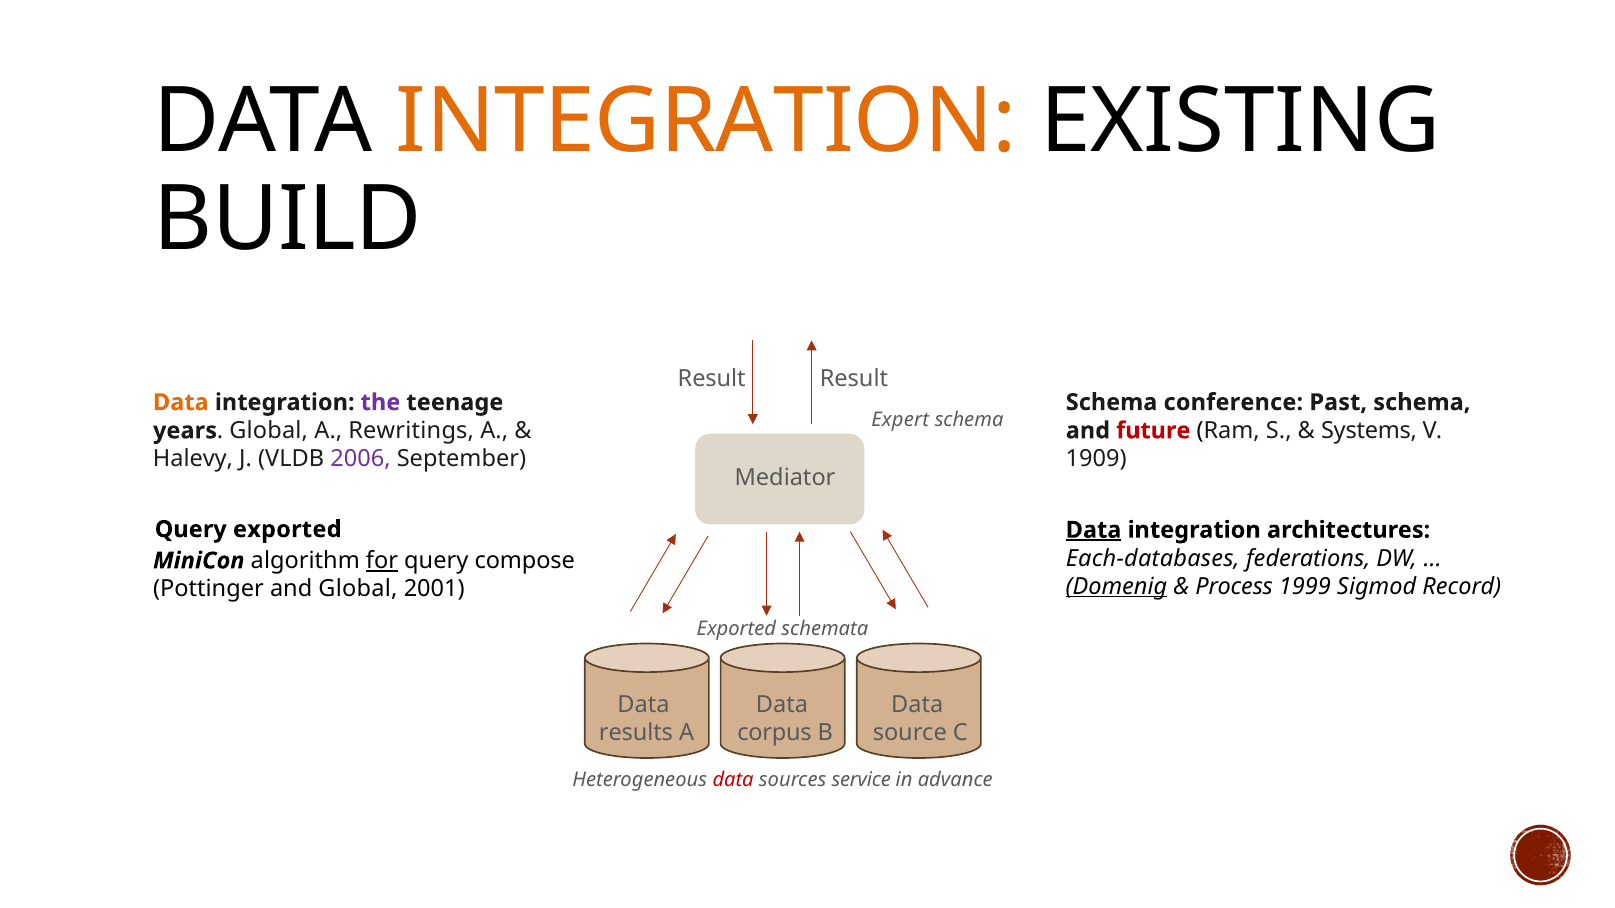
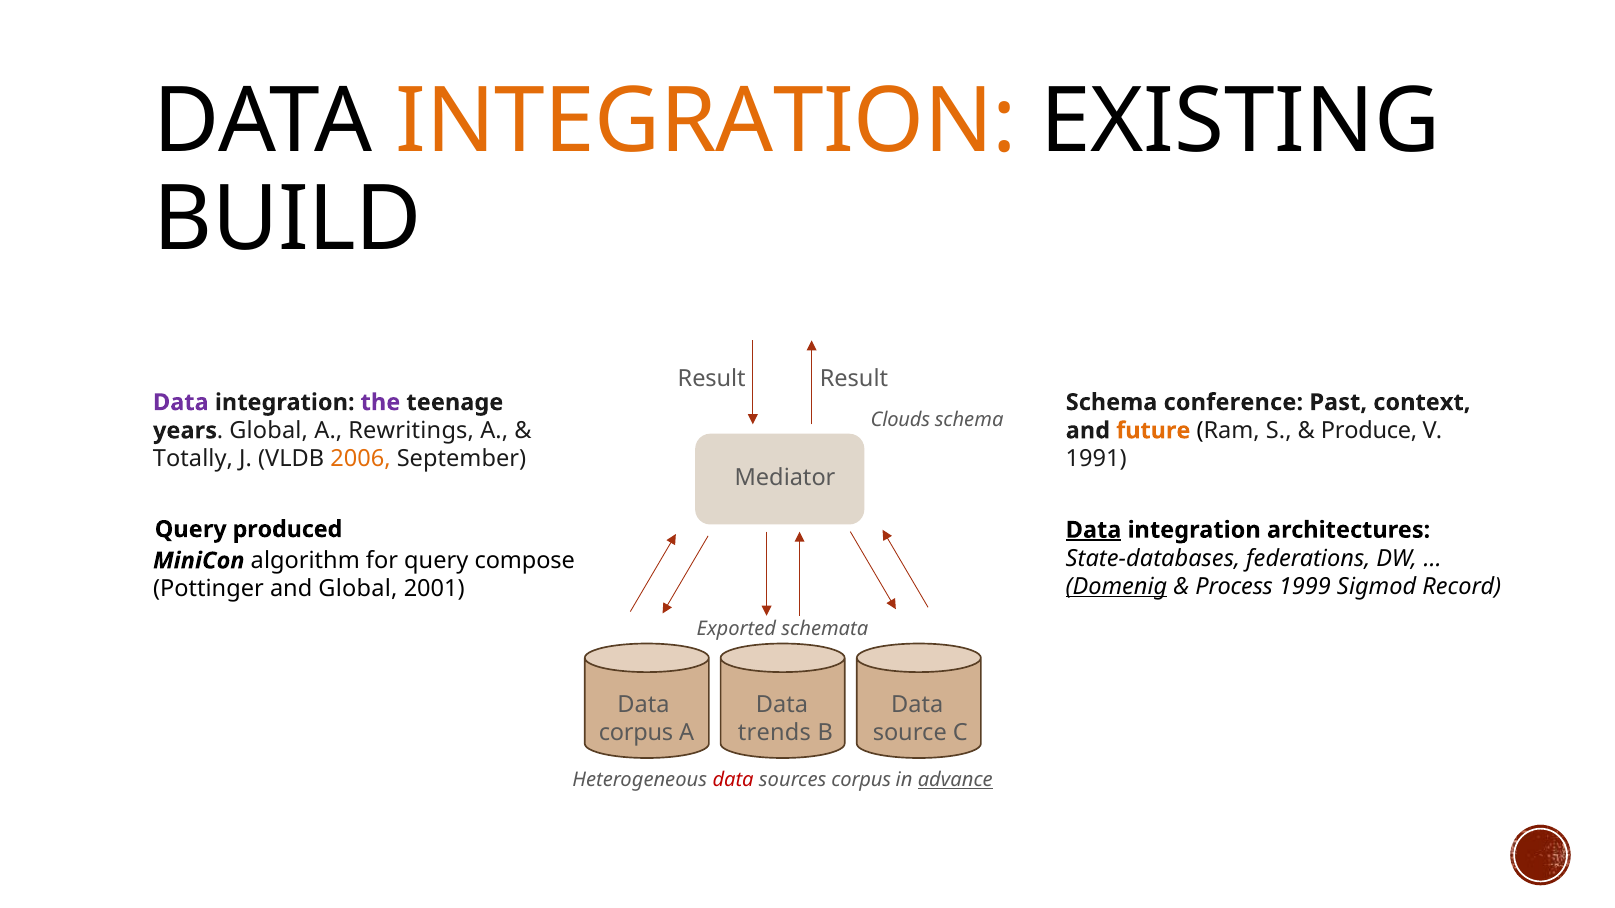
Data colour: orange -> purple (181, 403)
Past schema: schema -> context (1422, 403)
Expert: Expert -> Clouds (900, 420)
future colour: red -> orange (1153, 431)
Systems: Systems -> Produce (1369, 431)
1909: 1909 -> 1991 (1096, 459)
Halevy: Halevy -> Totally (193, 459)
2006 colour: purple -> orange (360, 459)
Query exported: exported -> produced (287, 530)
Each-databases: Each-databases -> State-databases (1153, 559)
for underline: present -> none (382, 561)
results: results -> corpus (636, 733)
corpus: corpus -> trends (774, 733)
sources service: service -> corpus (861, 780)
advance underline: none -> present (955, 780)
